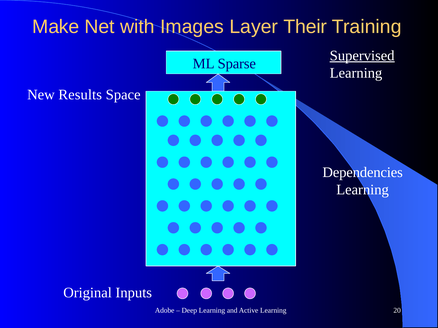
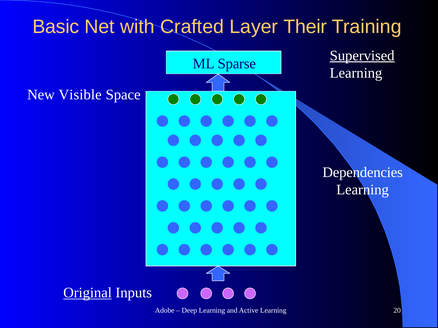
Make: Make -> Basic (56, 27)
Images: Images -> Crafted (192, 27)
Results: Results -> Visible (80, 95)
Original underline: none -> present (88, 293)
